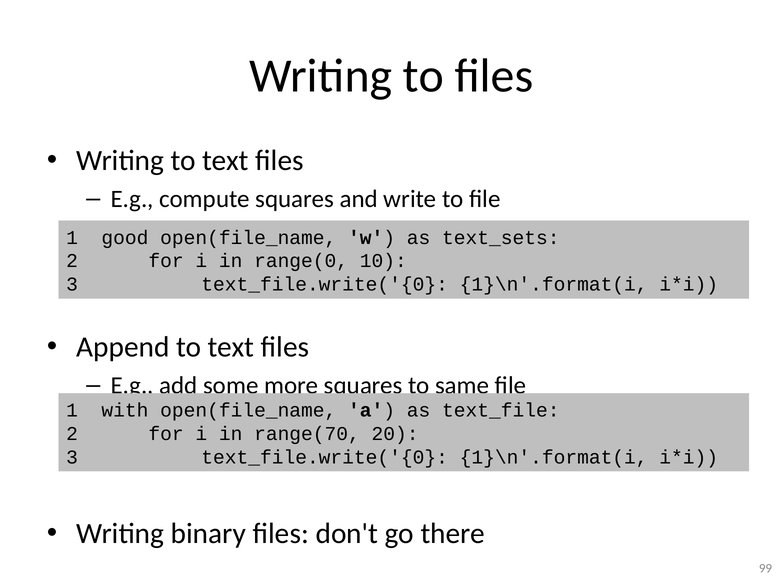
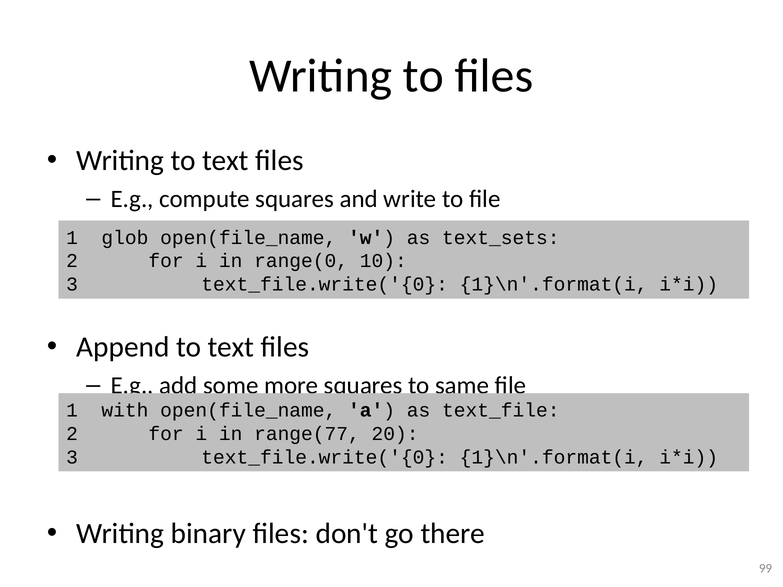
good: good -> glob (125, 238)
range(70: range(70 -> range(77 (307, 434)
